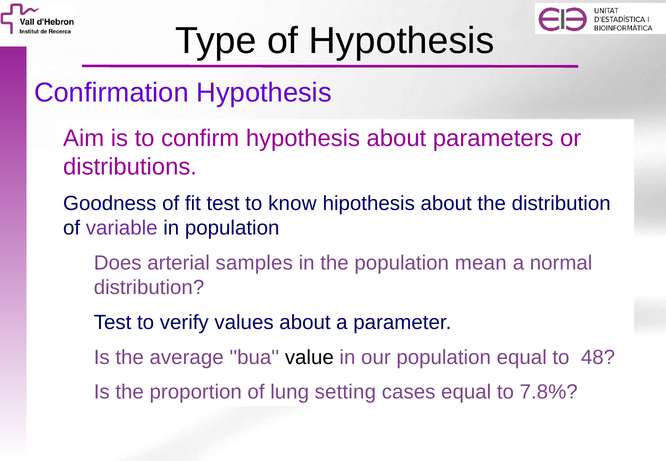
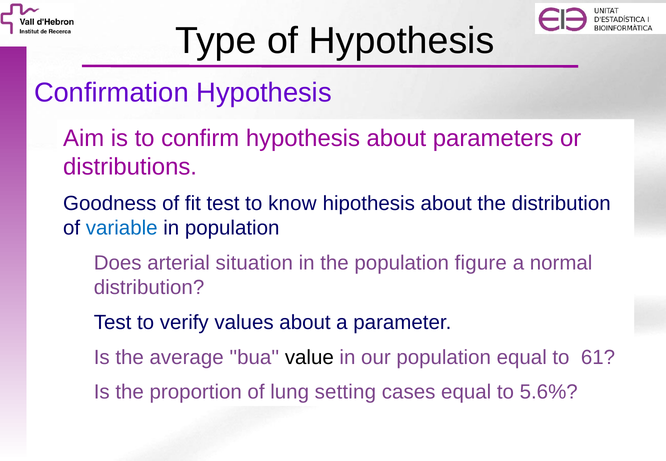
variable colour: purple -> blue (122, 228)
samples: samples -> situation (254, 263)
mean: mean -> figure (481, 263)
48: 48 -> 61 (598, 357)
7.8%: 7.8% -> 5.6% (549, 392)
